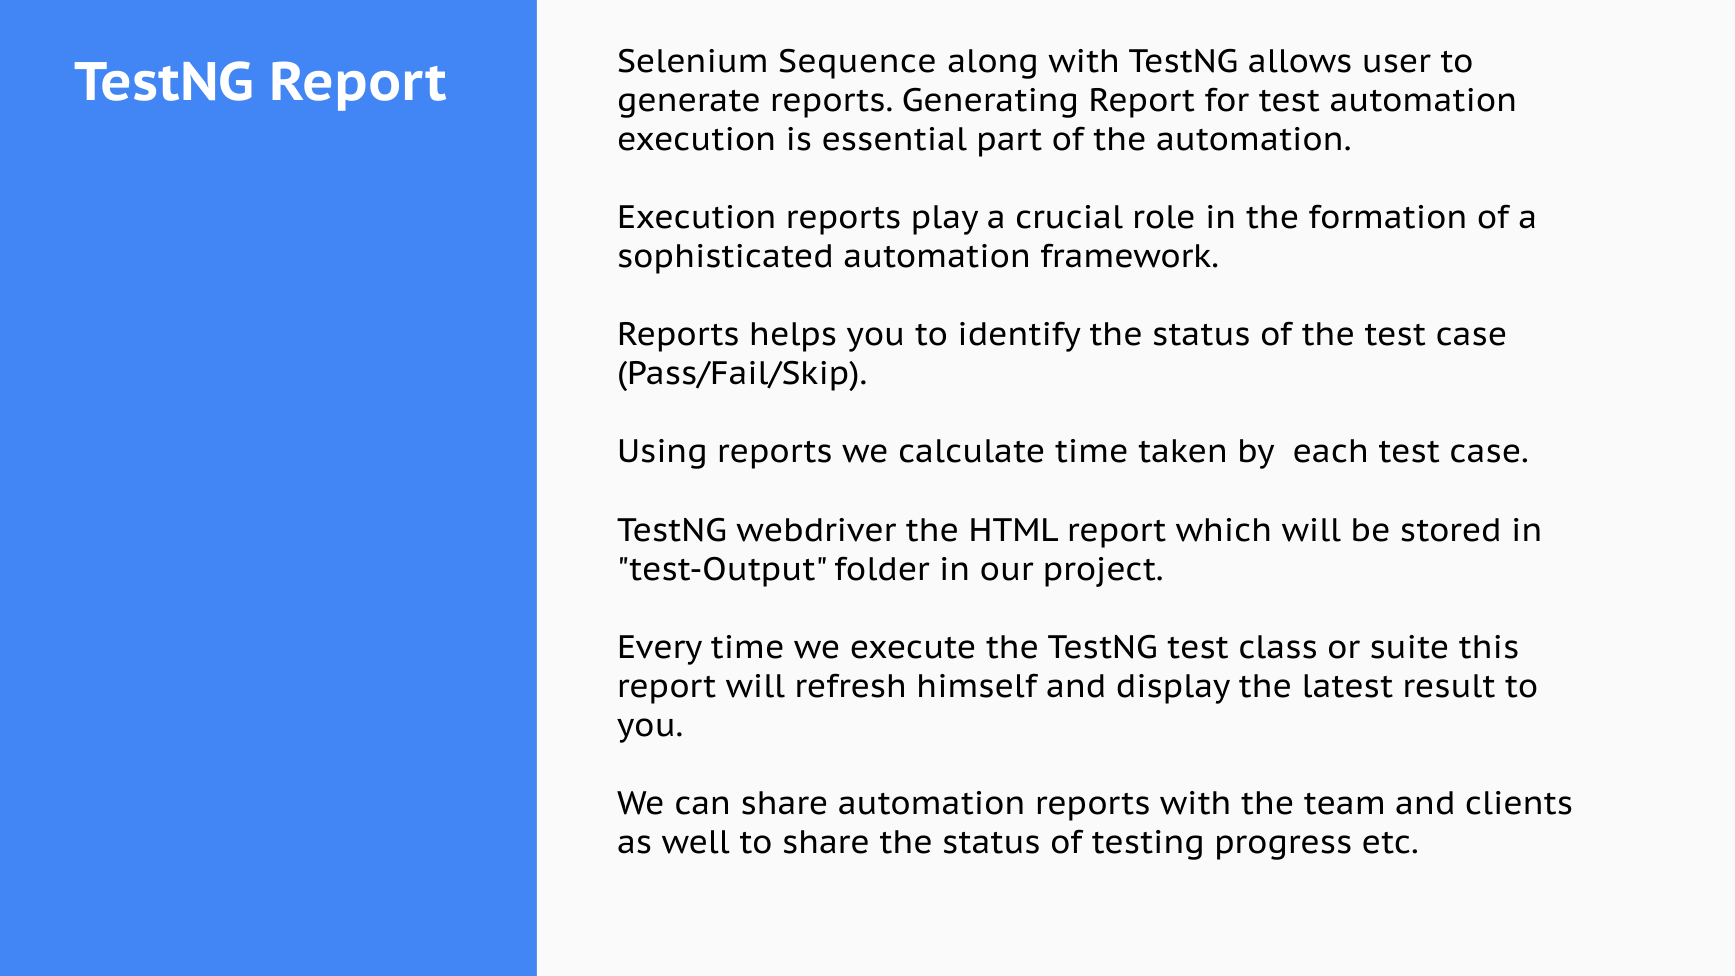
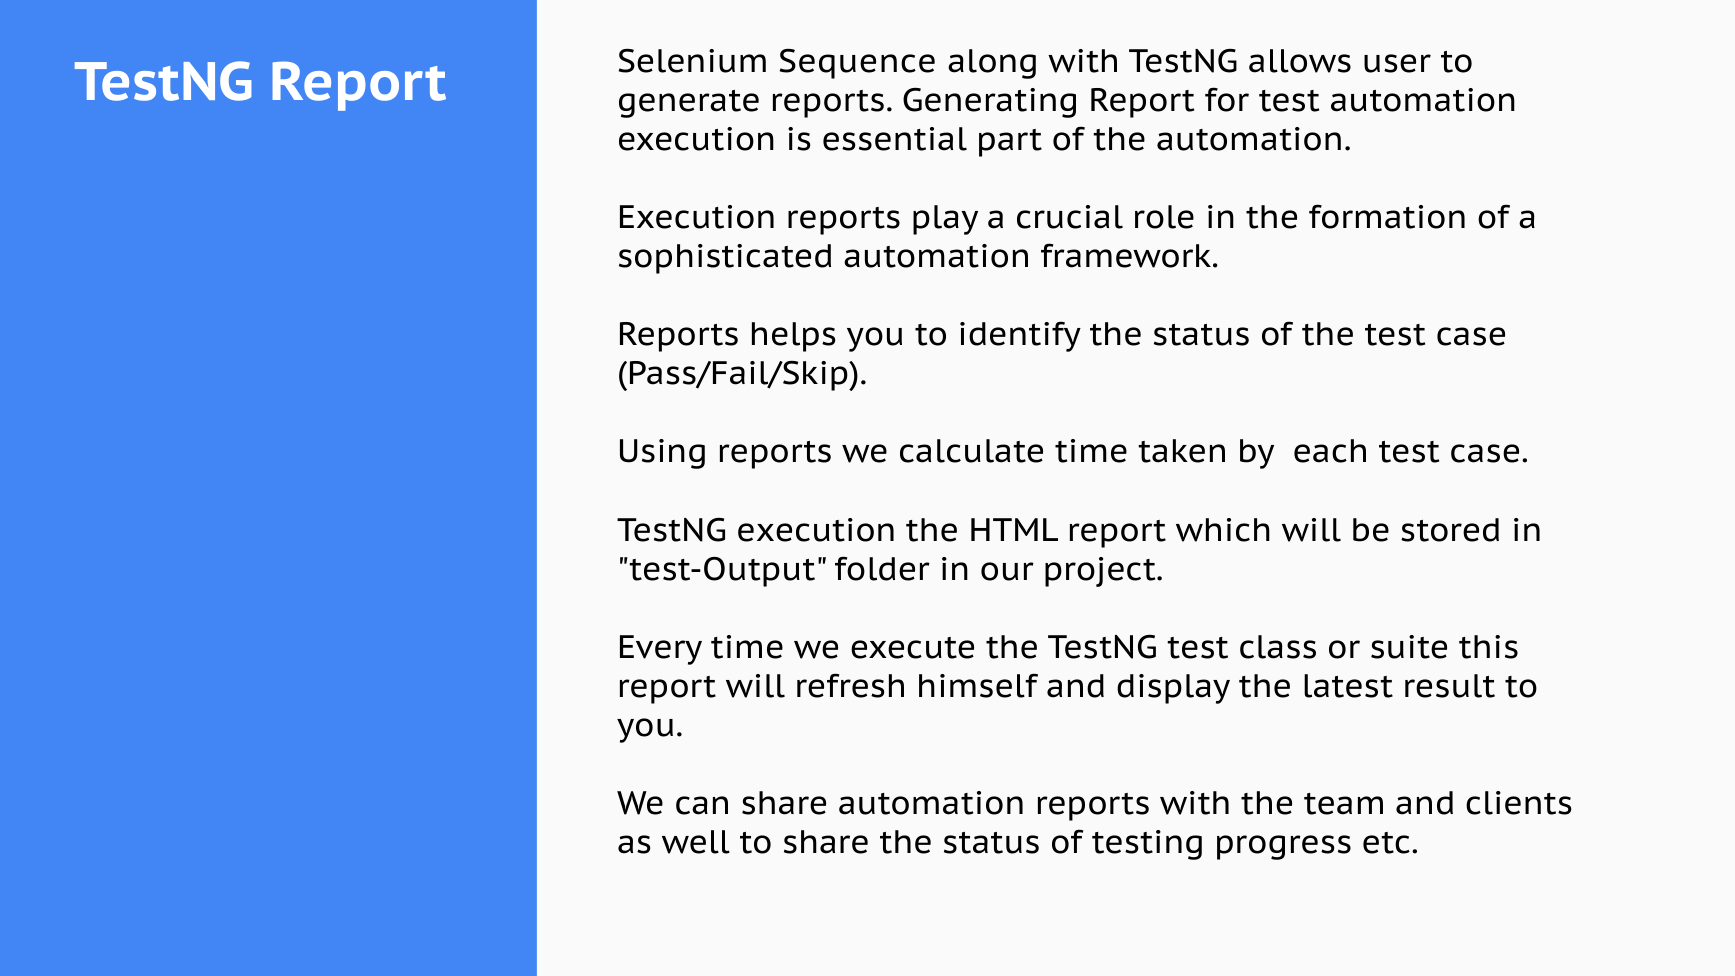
TestNG webdriver: webdriver -> execution (817, 530)
